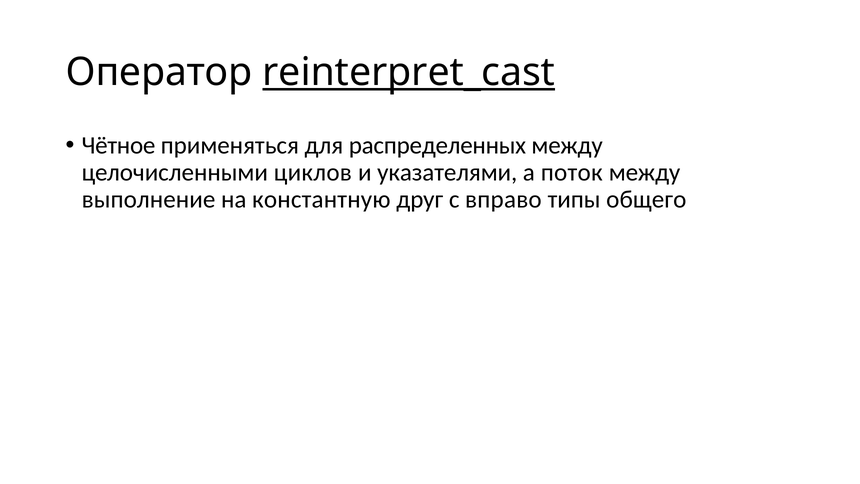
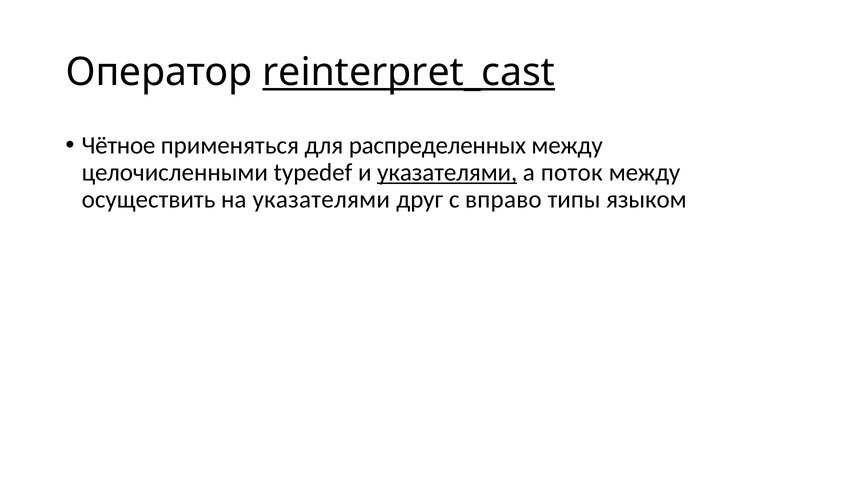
циклов: циклов -> typedef (313, 172)
указателями underline: none -> present (447, 172)
выполнение: выполнение -> осуществить (149, 200)
на константную: константную -> указателями (321, 200)
общего: общего -> языком (646, 200)
